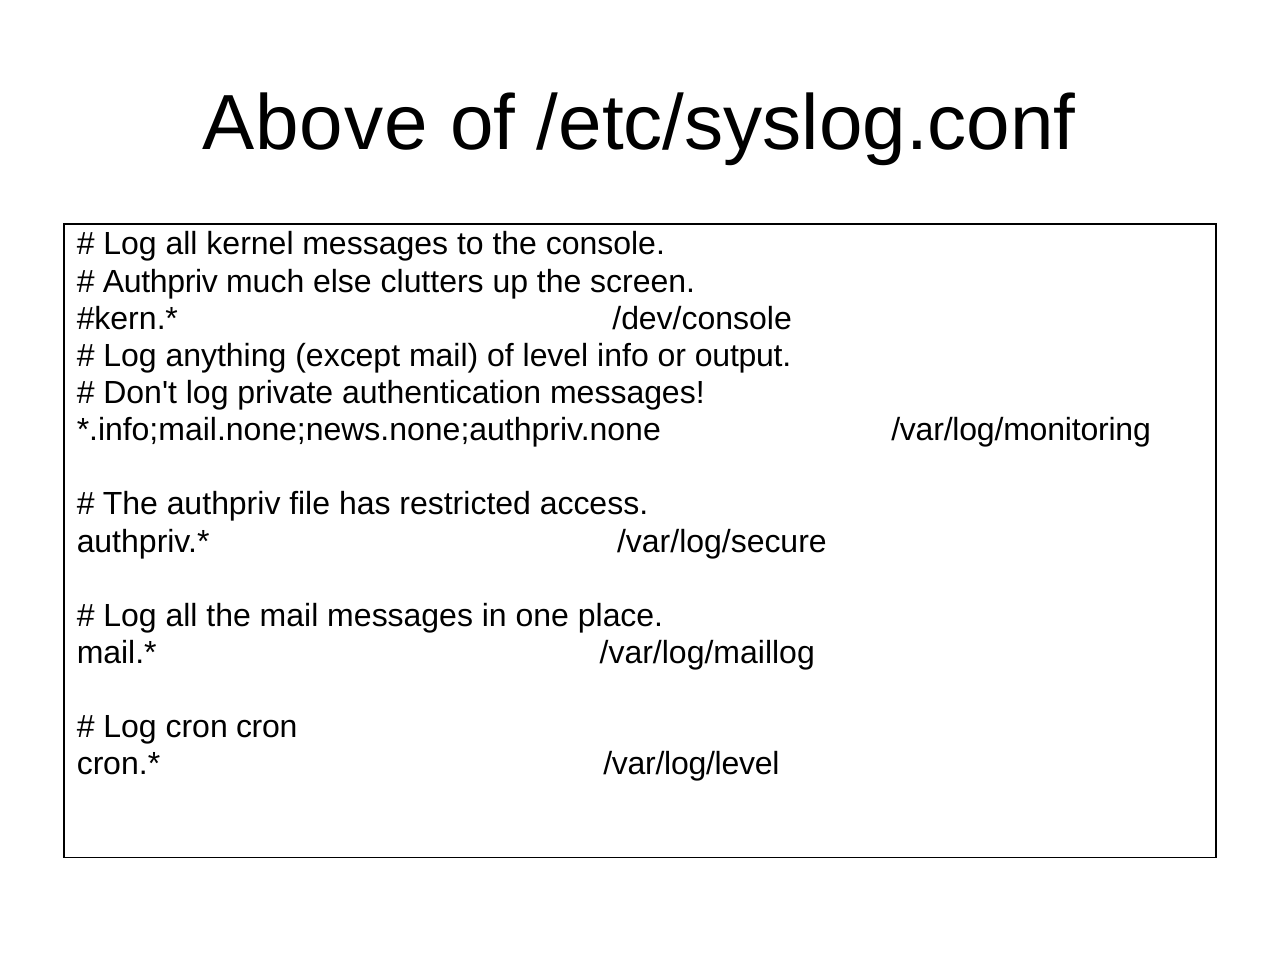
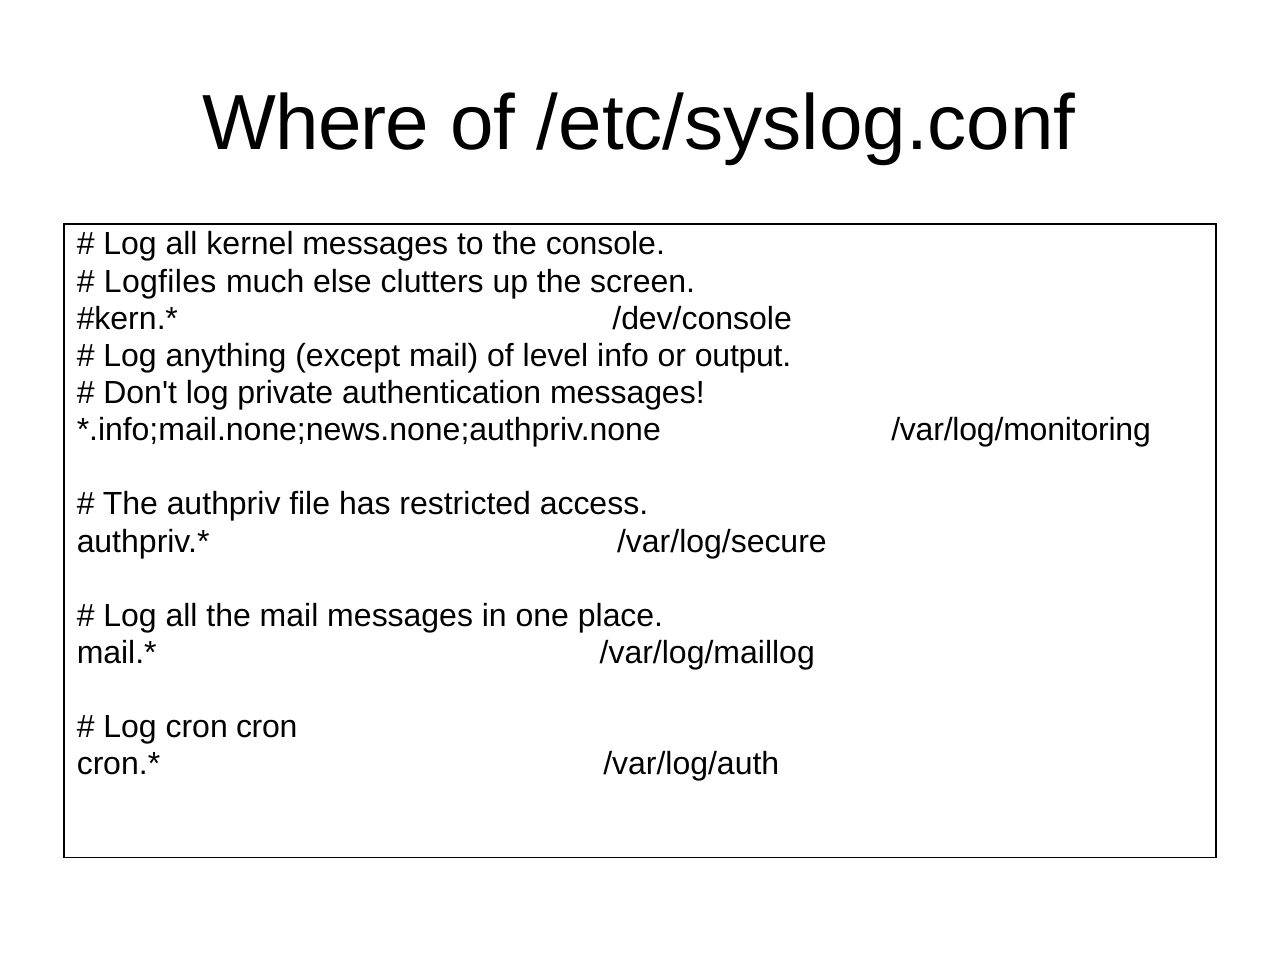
Above: Above -> Where (316, 124)
Authpriv: Authpriv -> Logfiles (160, 282)
/var/log/level: /var/log/level -> /var/log/auth (691, 764)
